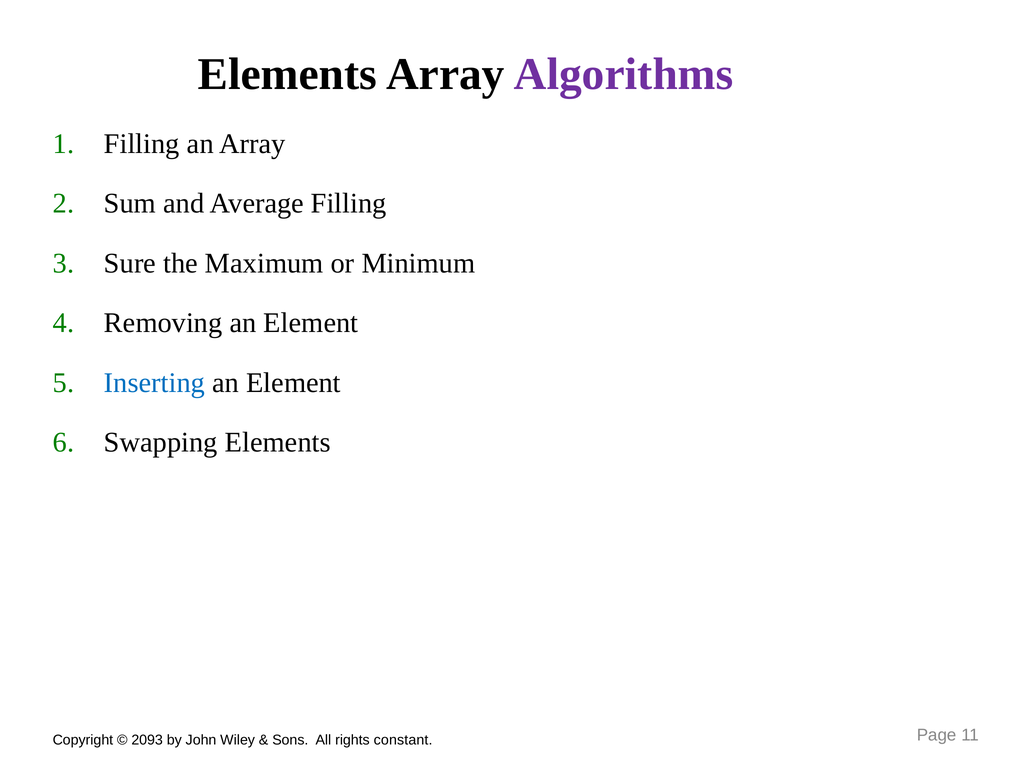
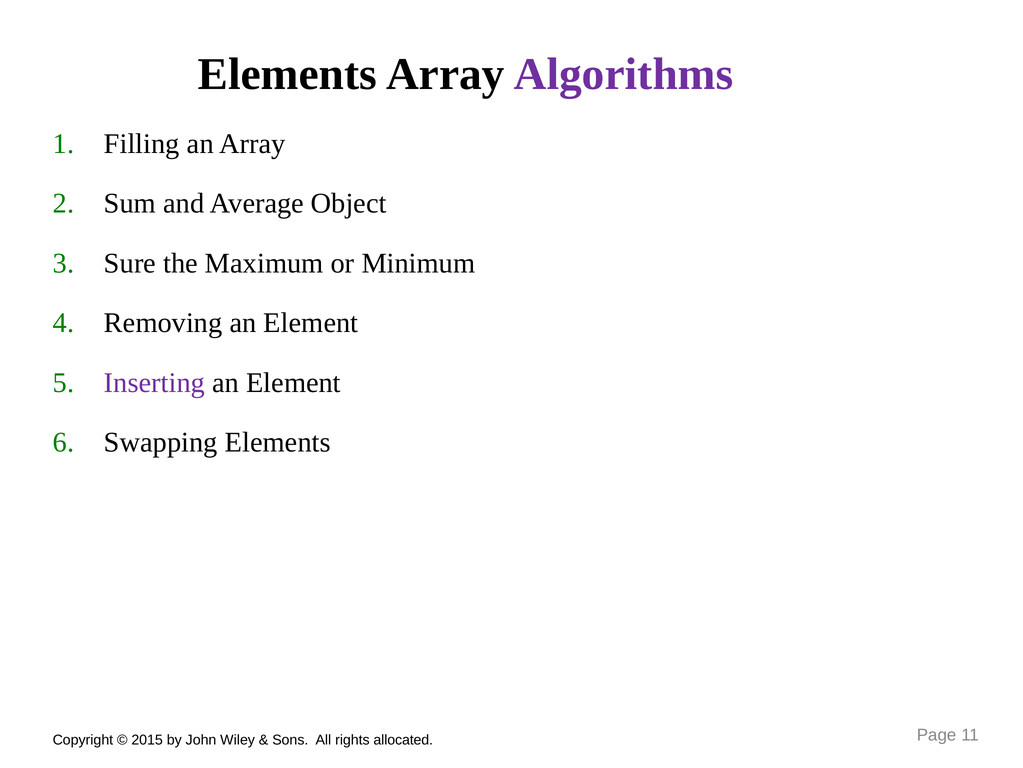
Average Filling: Filling -> Object (349, 203)
Inserting colour: blue -> purple (155, 382)
2093: 2093 -> 2015 (147, 739)
constant: constant -> allocated (403, 739)
